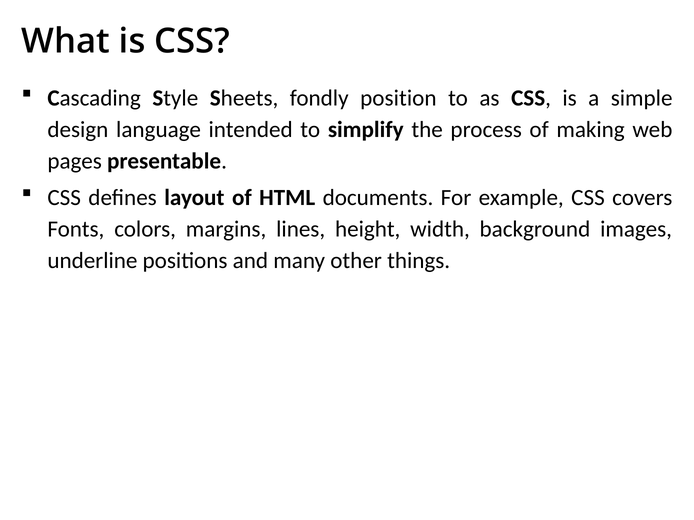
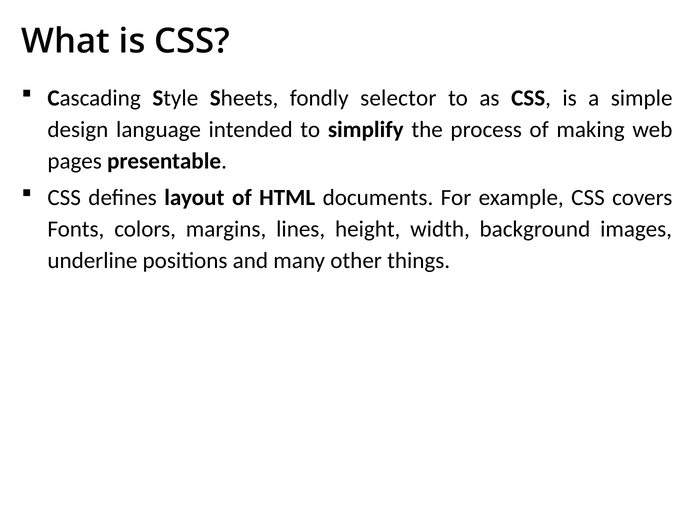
position: position -> selector (398, 98)
